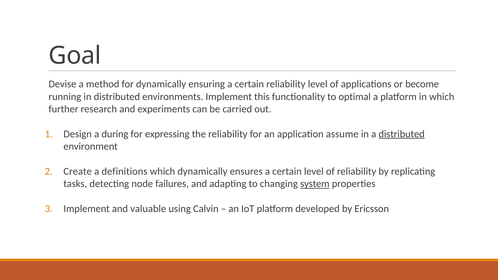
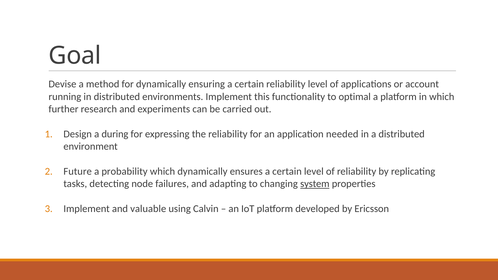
become: become -> account (422, 84)
assume: assume -> needed (342, 134)
distributed underline: present -> none (402, 134)
Create: Create -> Future (78, 171)
definitions: definitions -> probability (125, 171)
